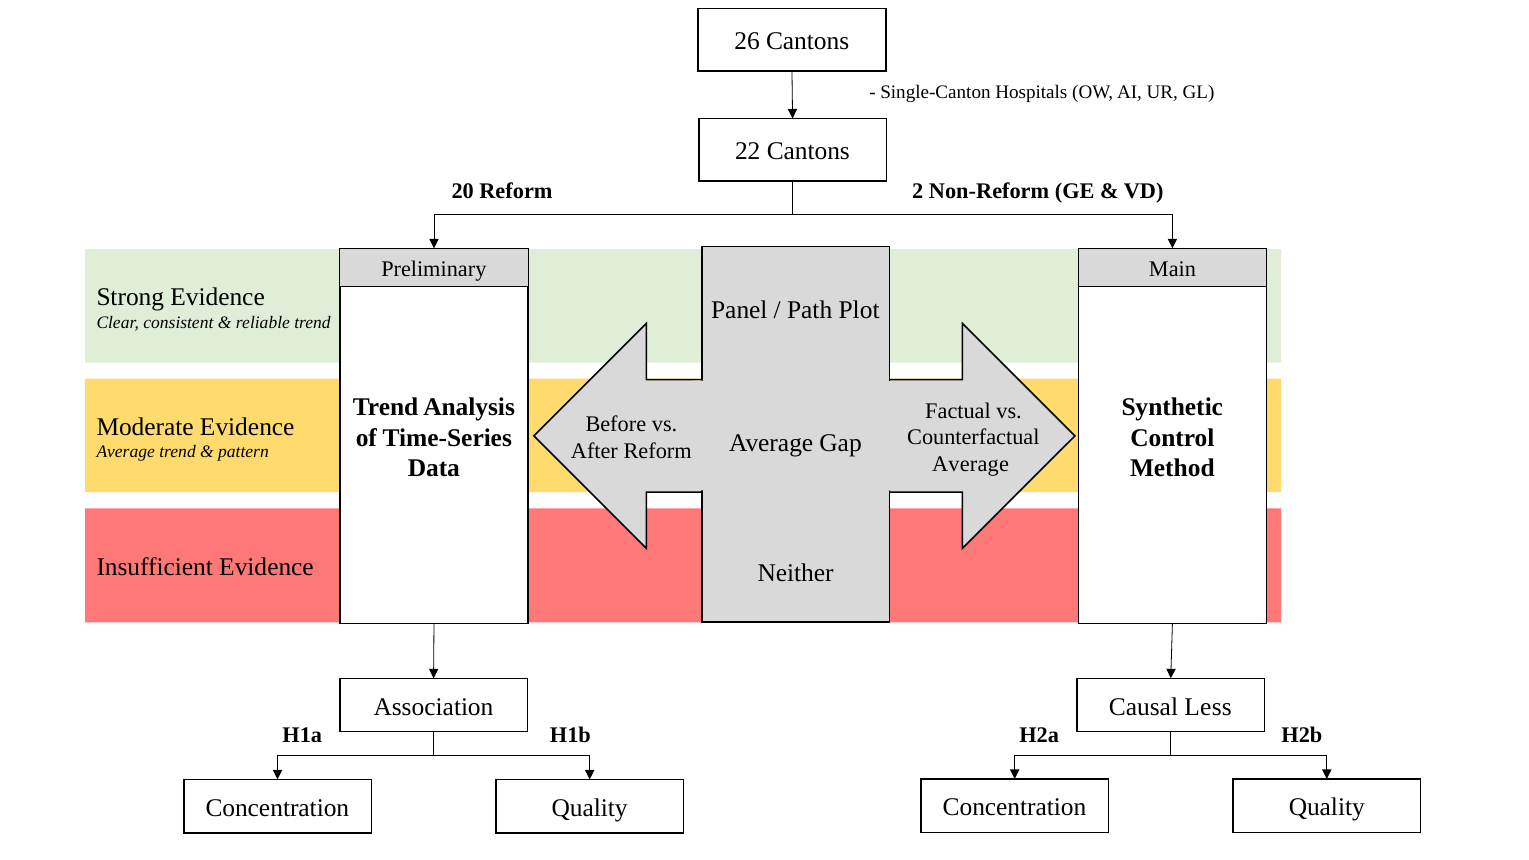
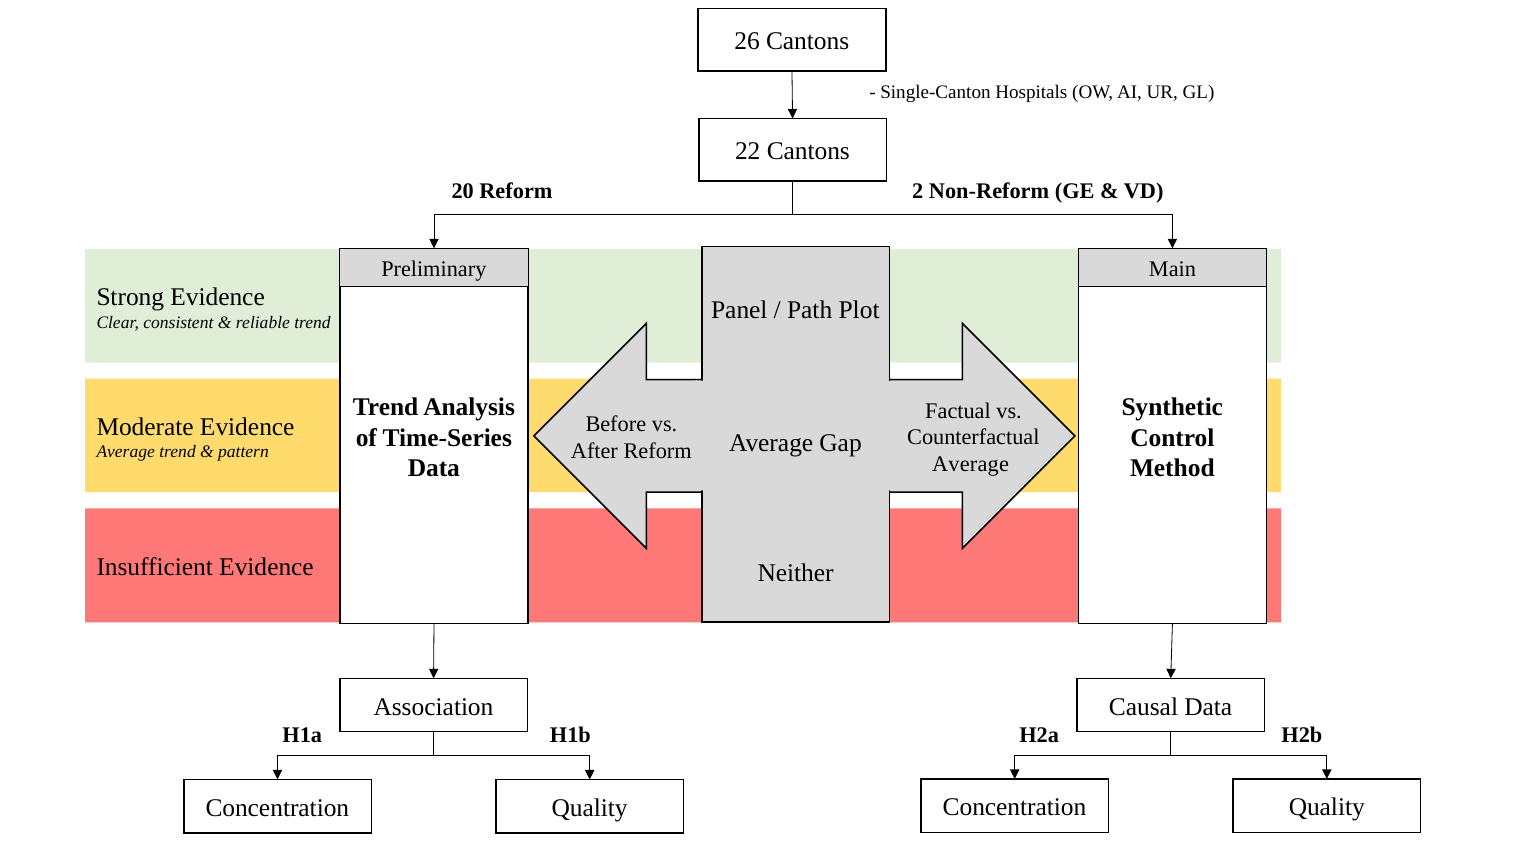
Causal Less: Less -> Data (1208, 707)
